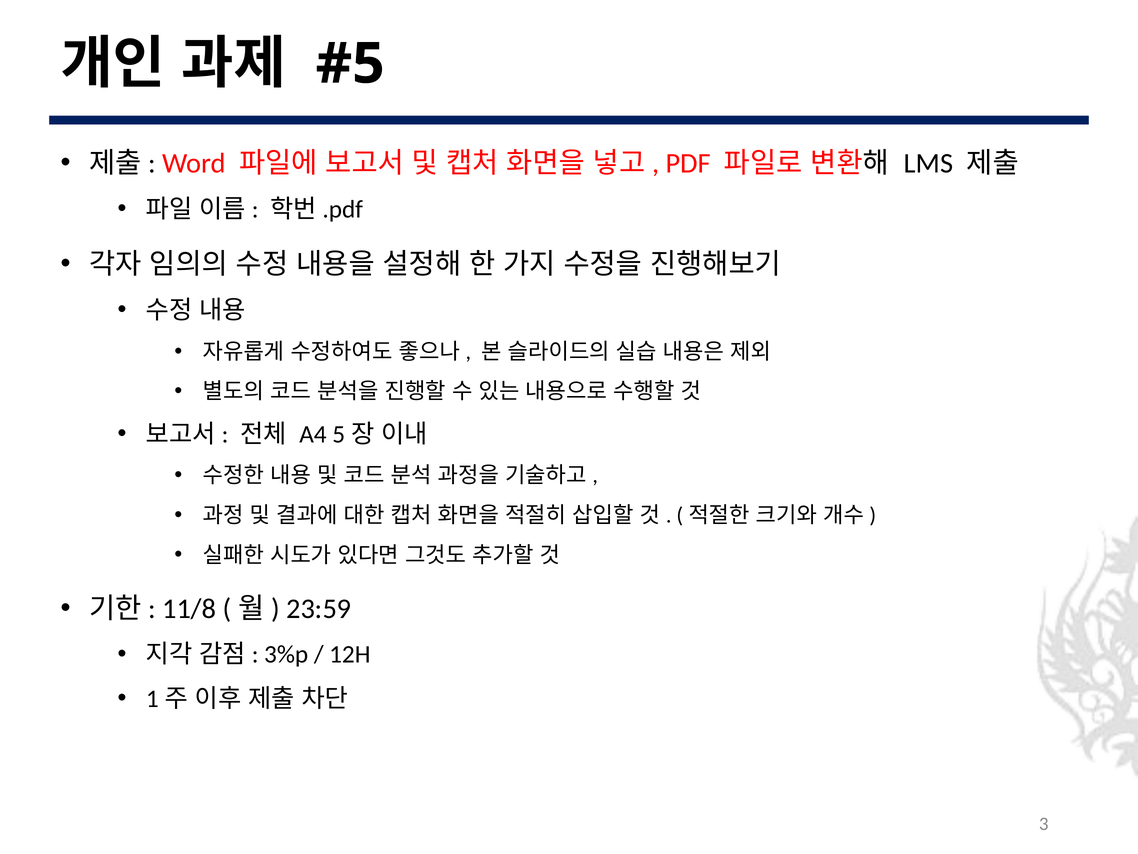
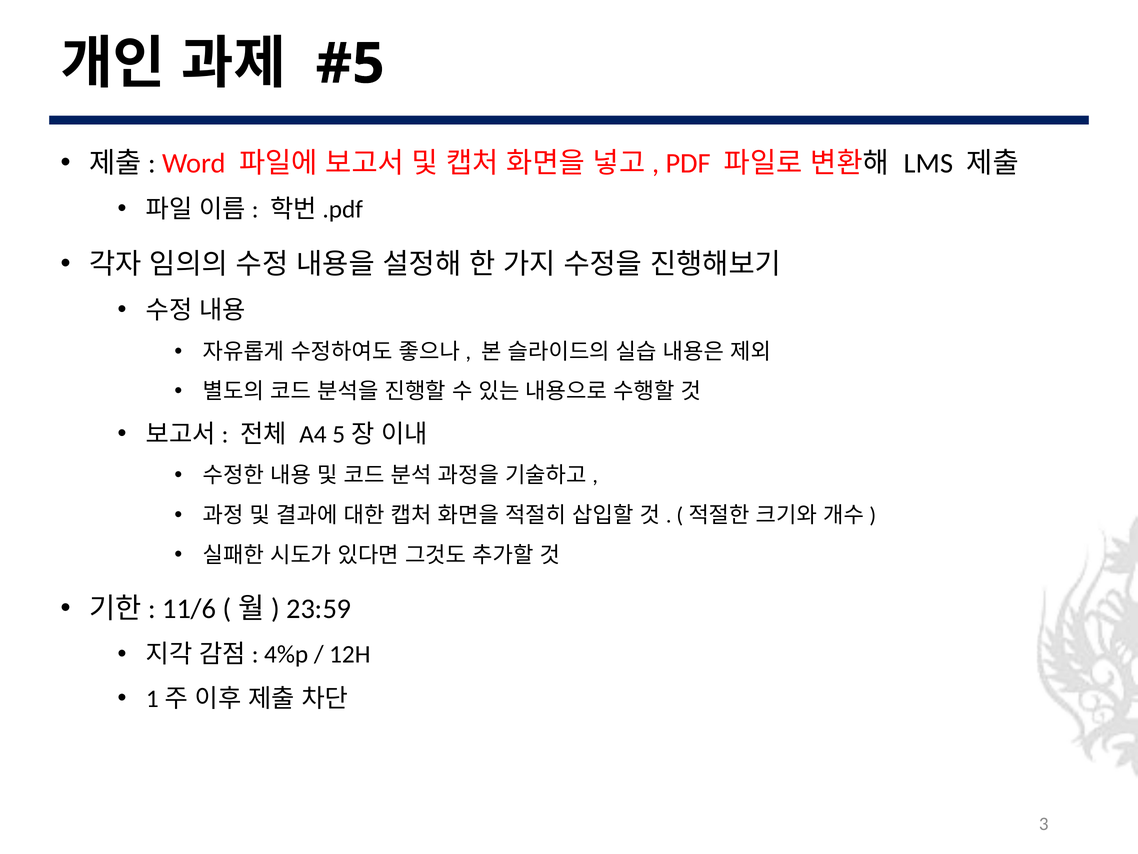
11/8: 11/8 -> 11/6 (189, 608)
3%p: 3%p -> 4%p (286, 654)
